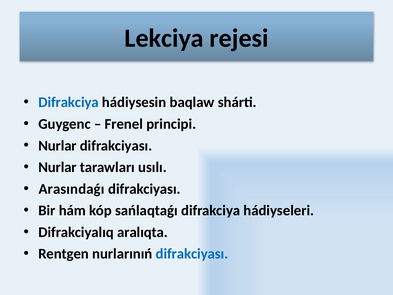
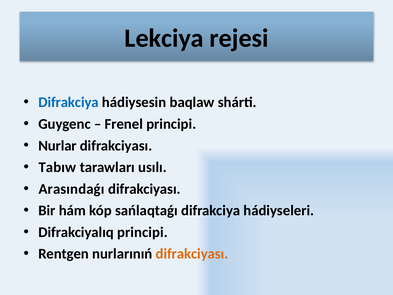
Nurlar: Nurlar -> Tabıw (57, 167)
Difrakciyalıq aralıqta: aralıqta -> principi (142, 232)
difrakciyası colour: blue -> orange (192, 254)
